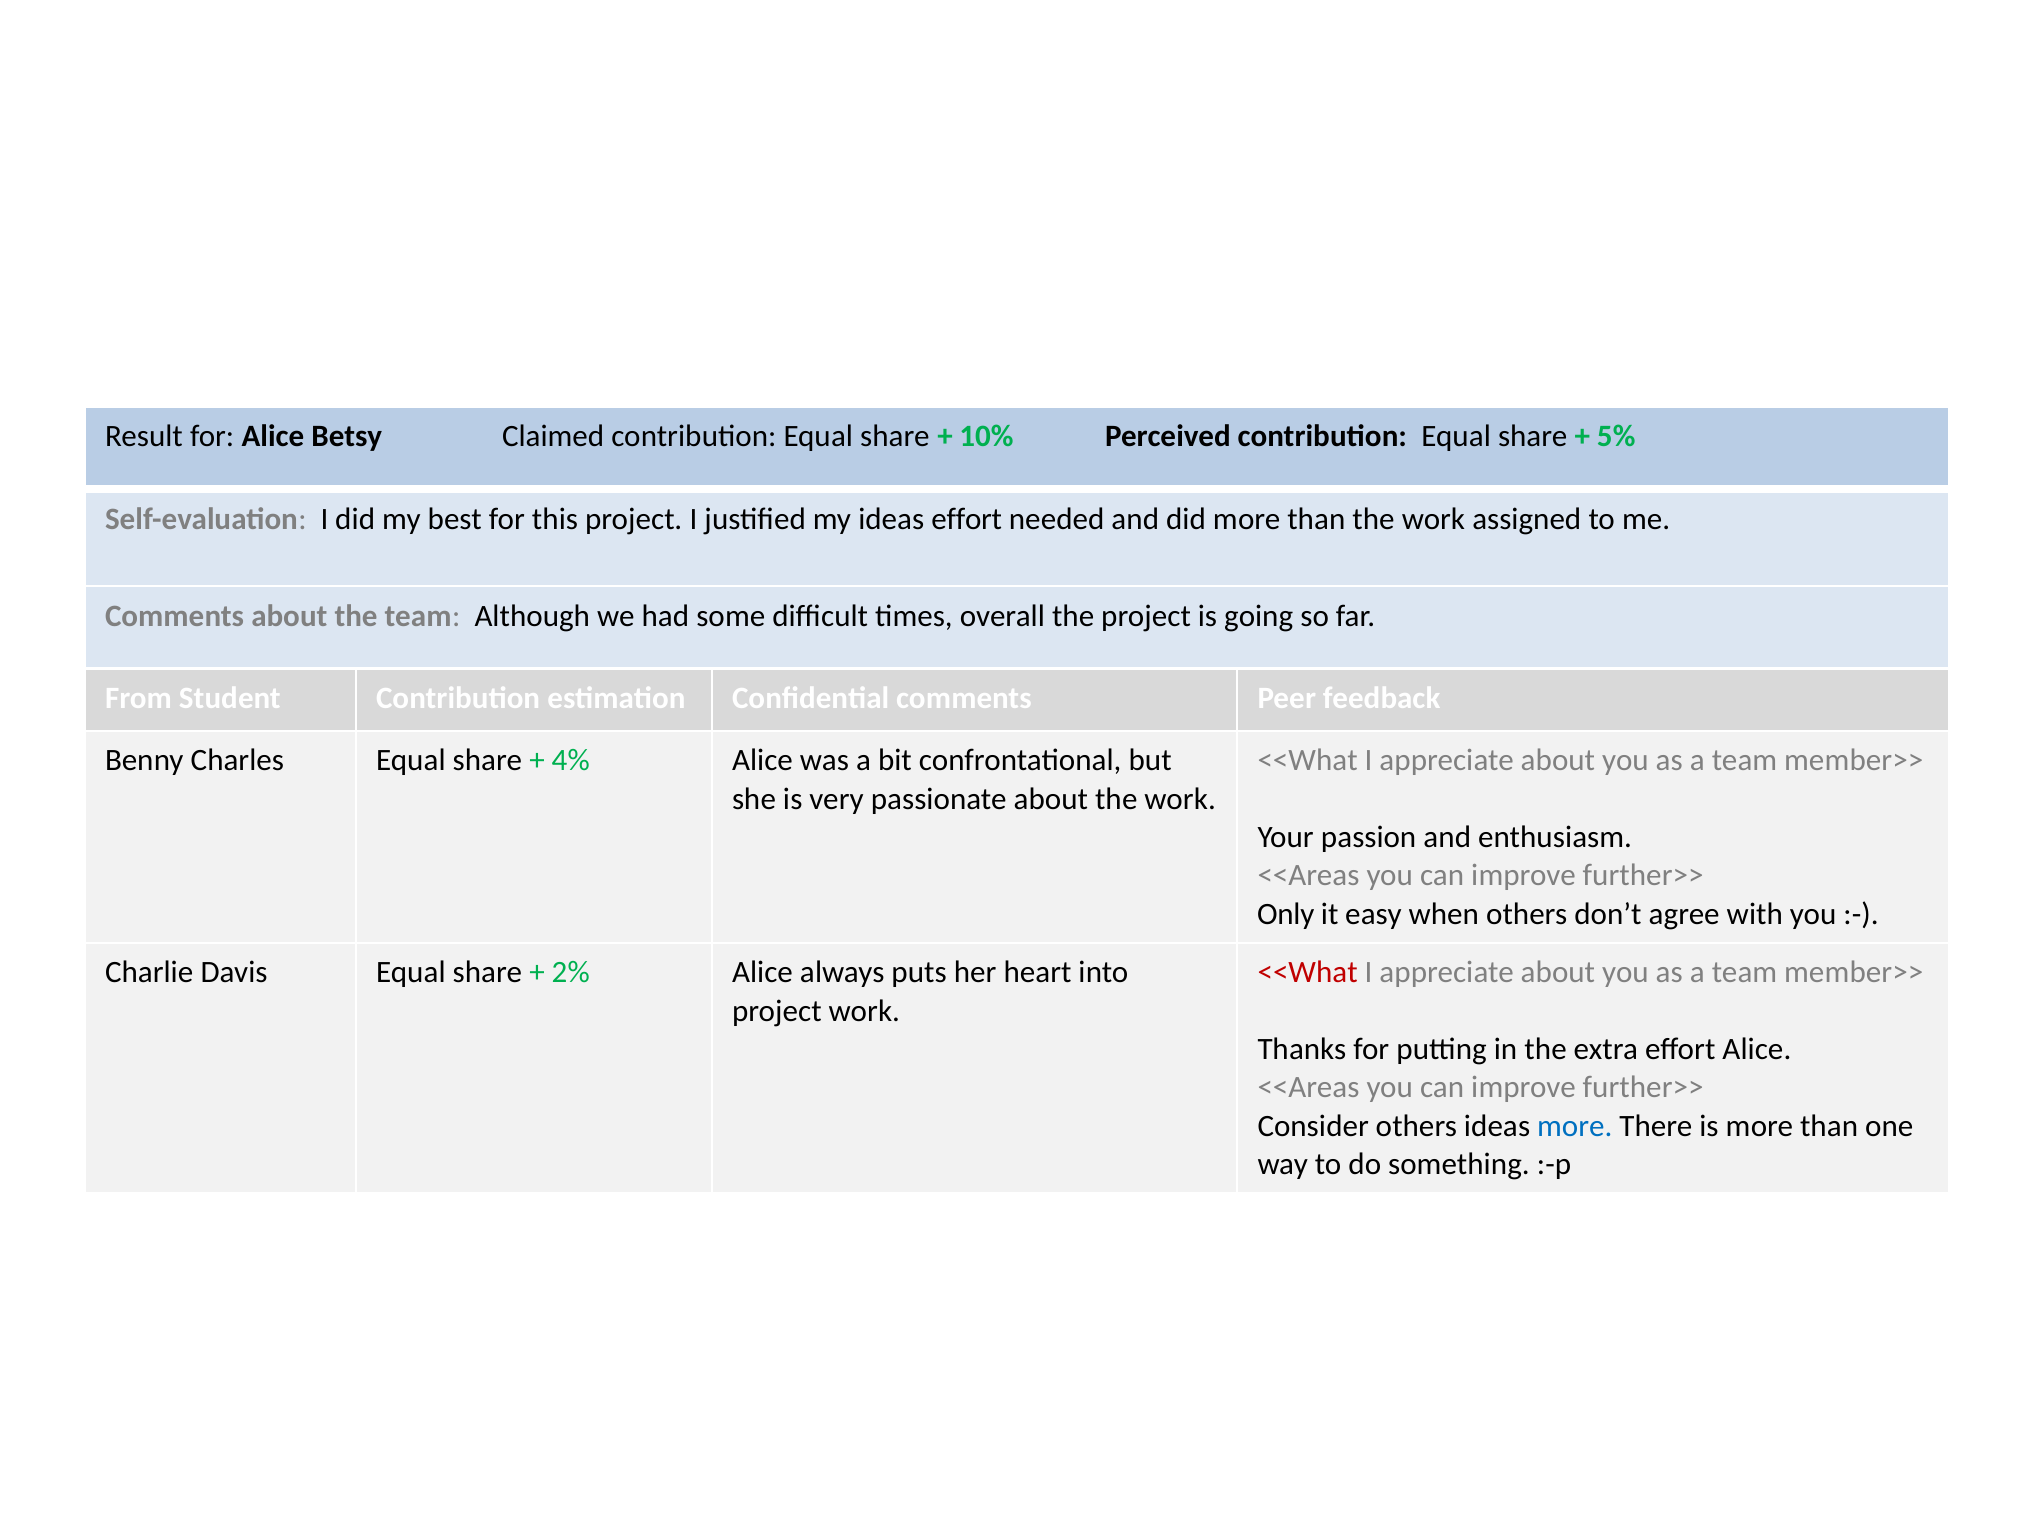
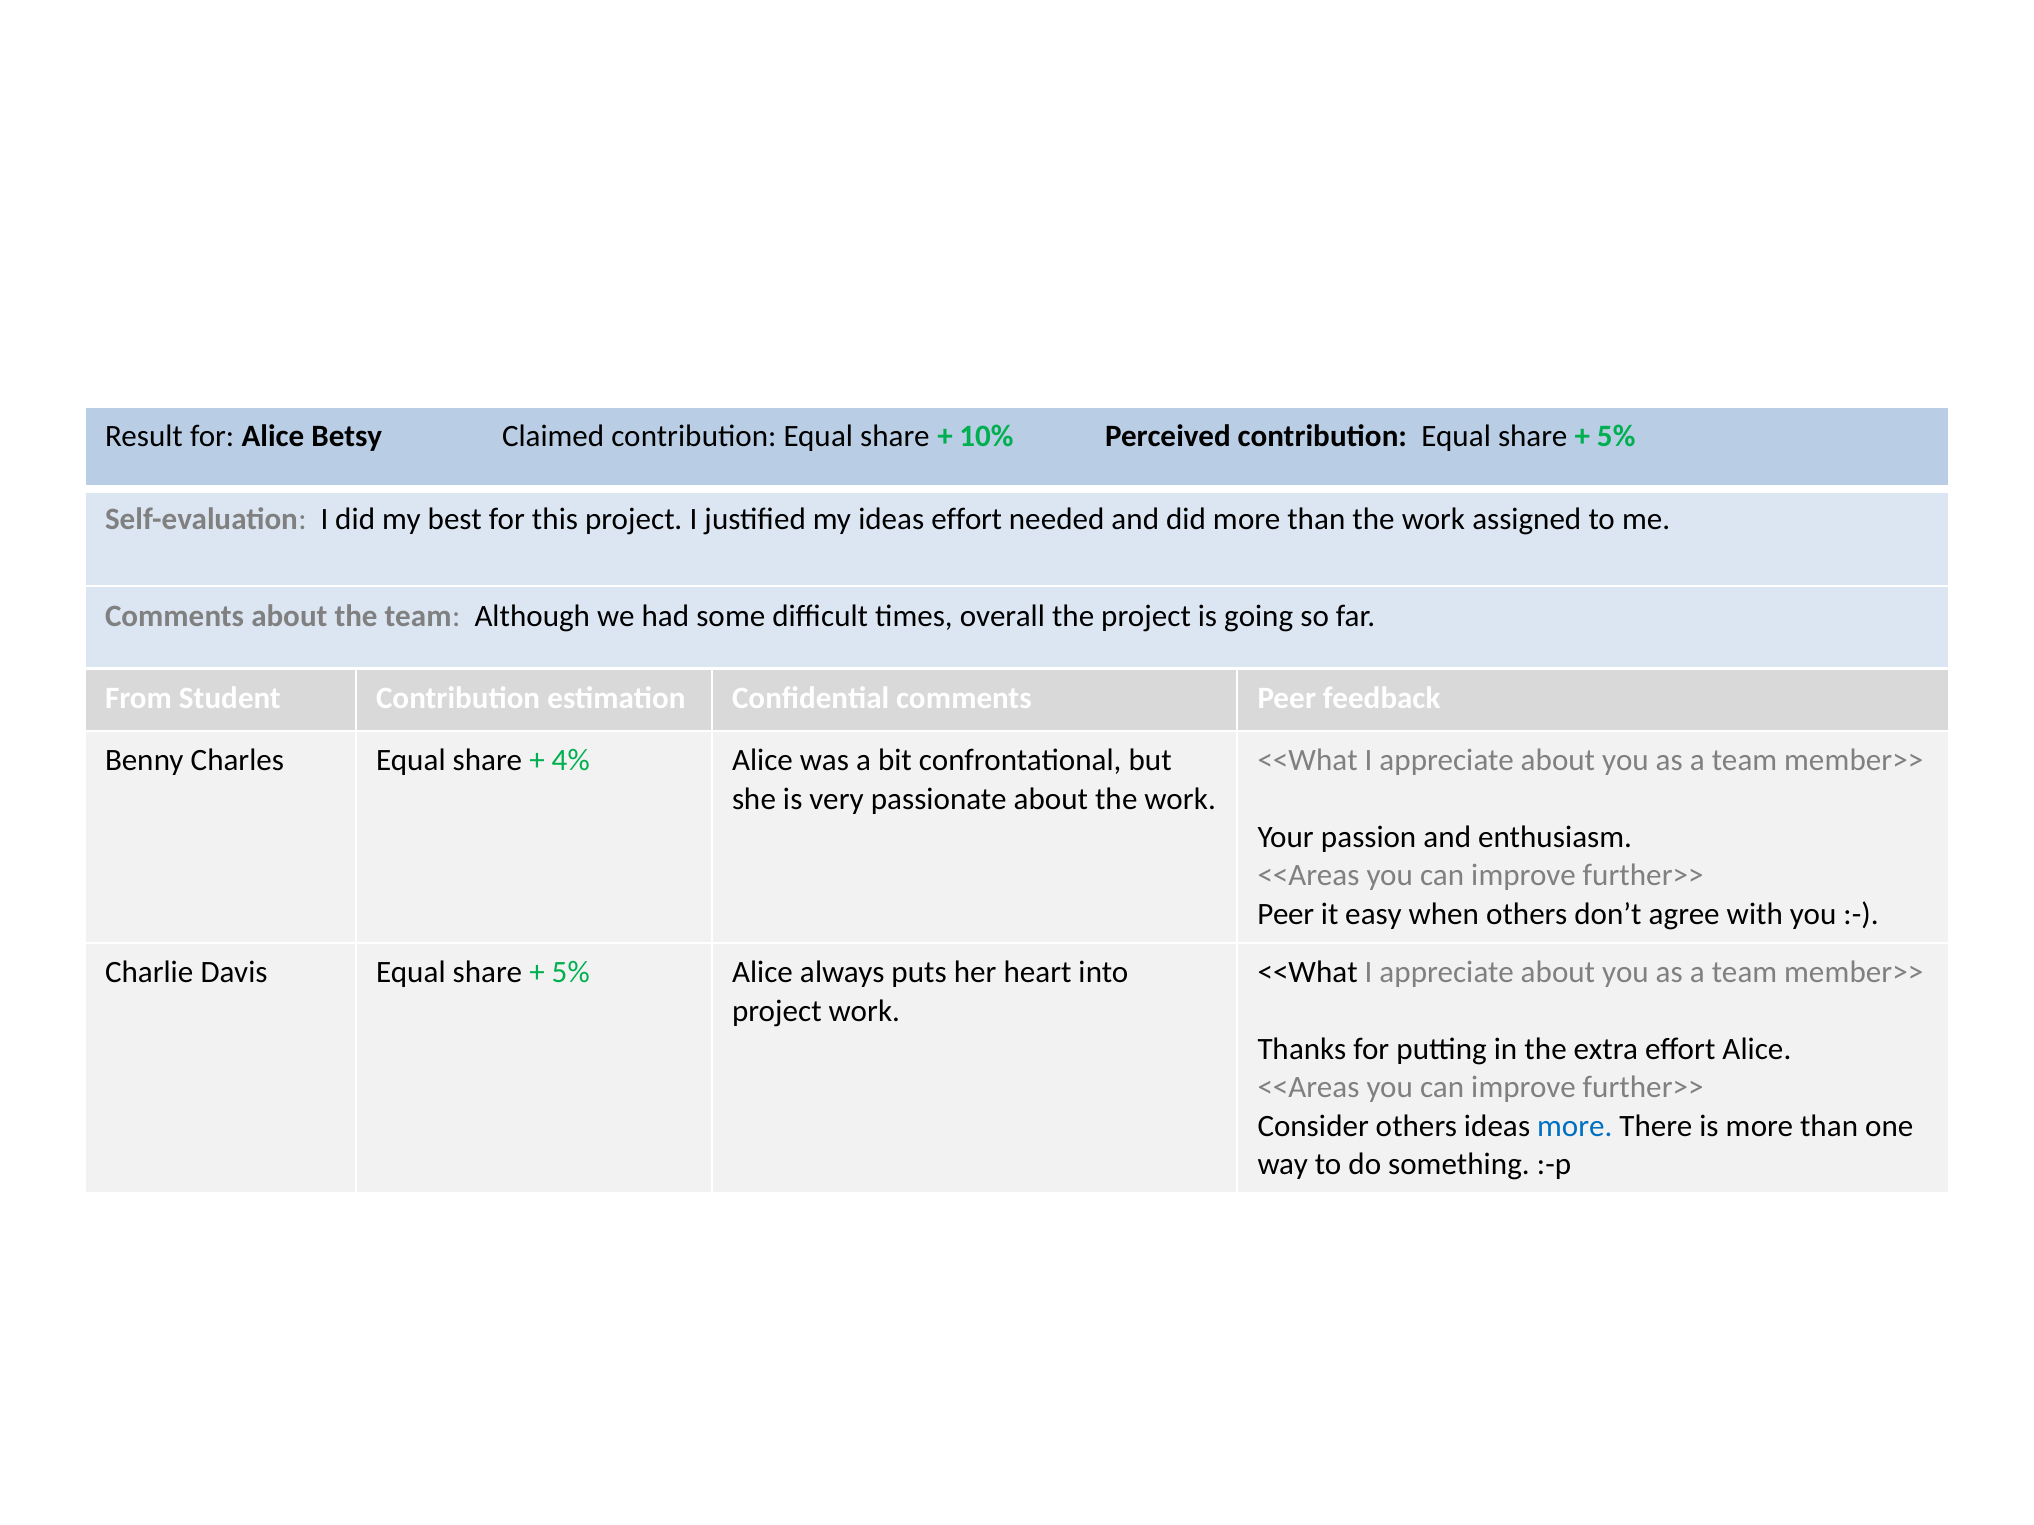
Only: Only -> Peer (1286, 914)
2%: 2% -> 5% (571, 973)
<<What colour: red -> black (1308, 973)
